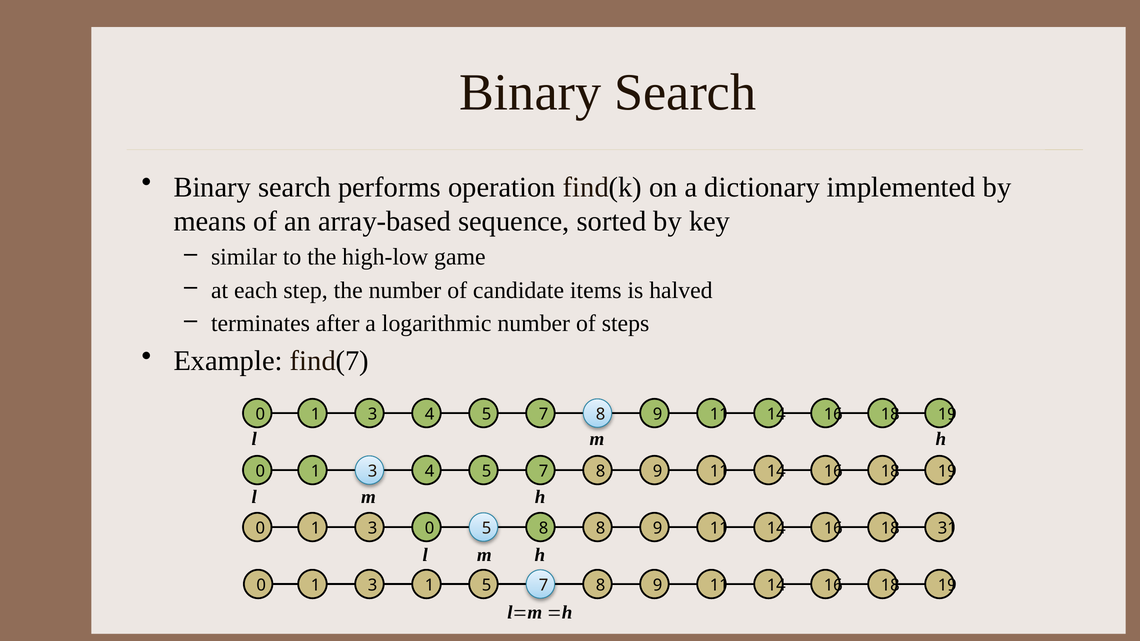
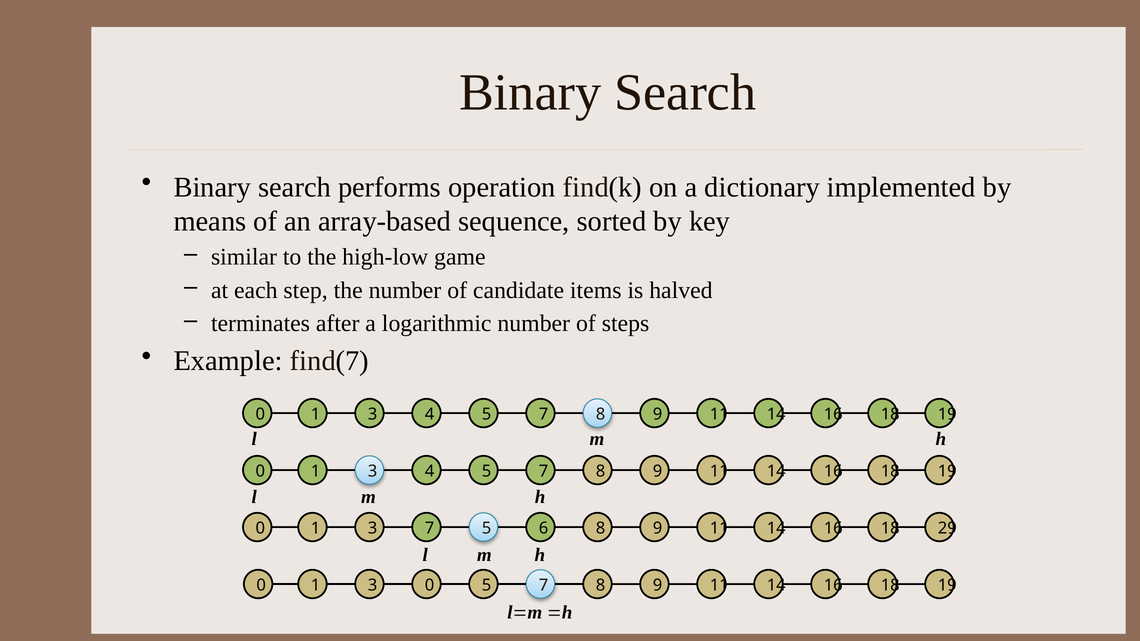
3 0: 0 -> 7 (430, 528)
5 8: 8 -> 6 (544, 528)
31: 31 -> 29 (947, 528)
3 1: 1 -> 0 (430, 585)
